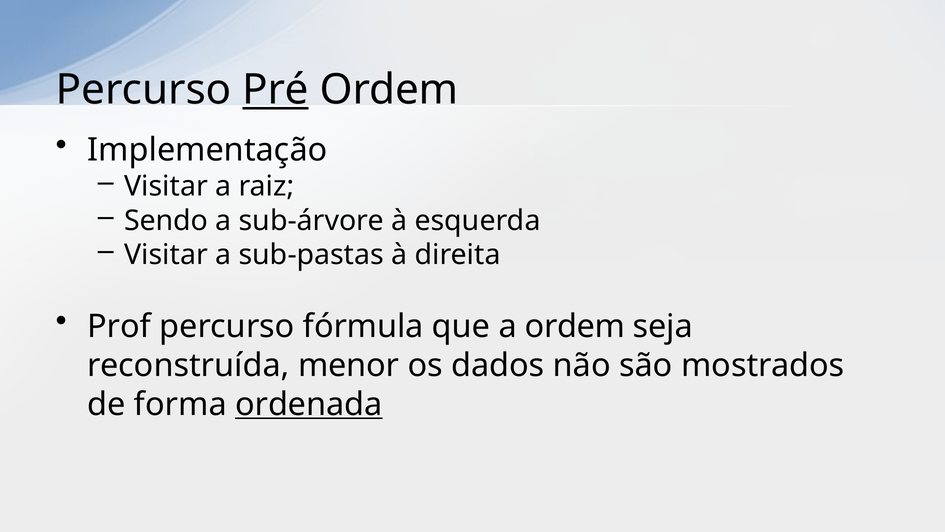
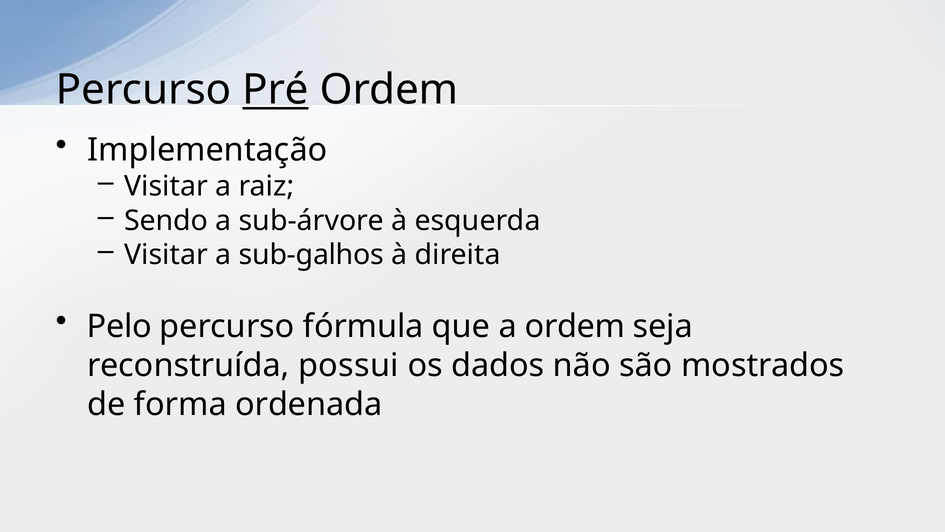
sub-pastas: sub-pastas -> sub-galhos (311, 255)
Prof: Prof -> Pelo (119, 326)
menor: menor -> possui (348, 365)
ordenada underline: present -> none (309, 404)
